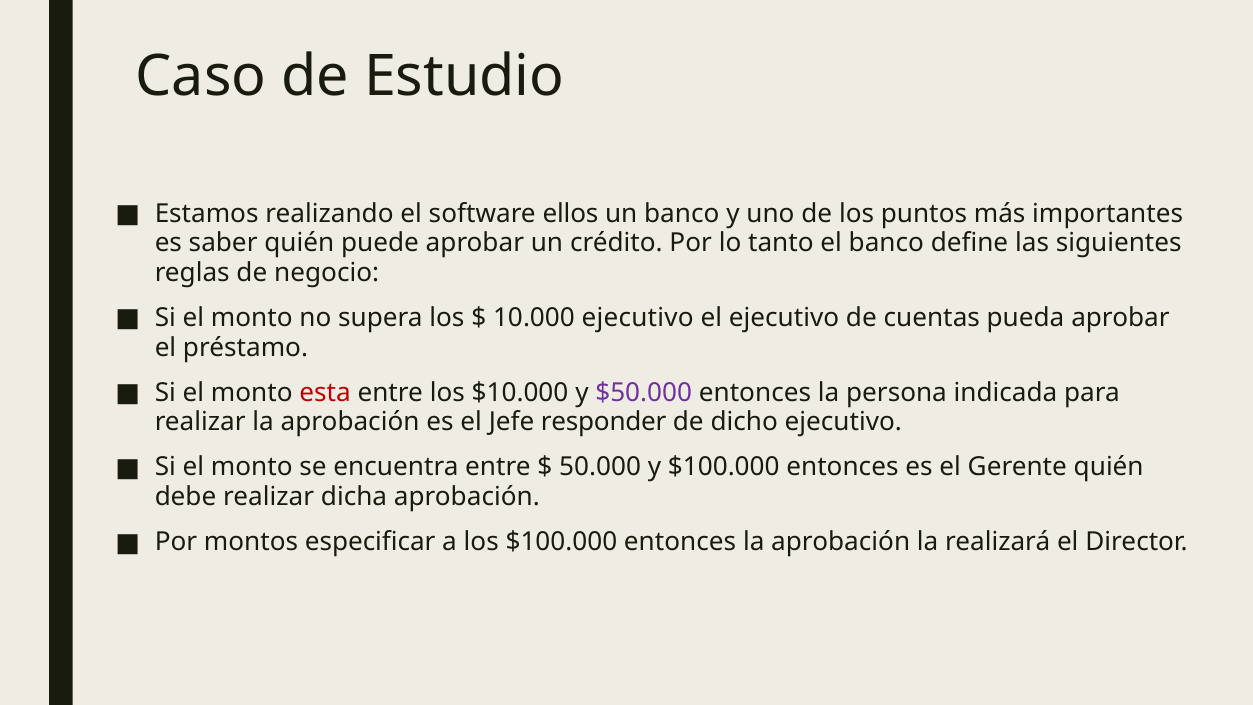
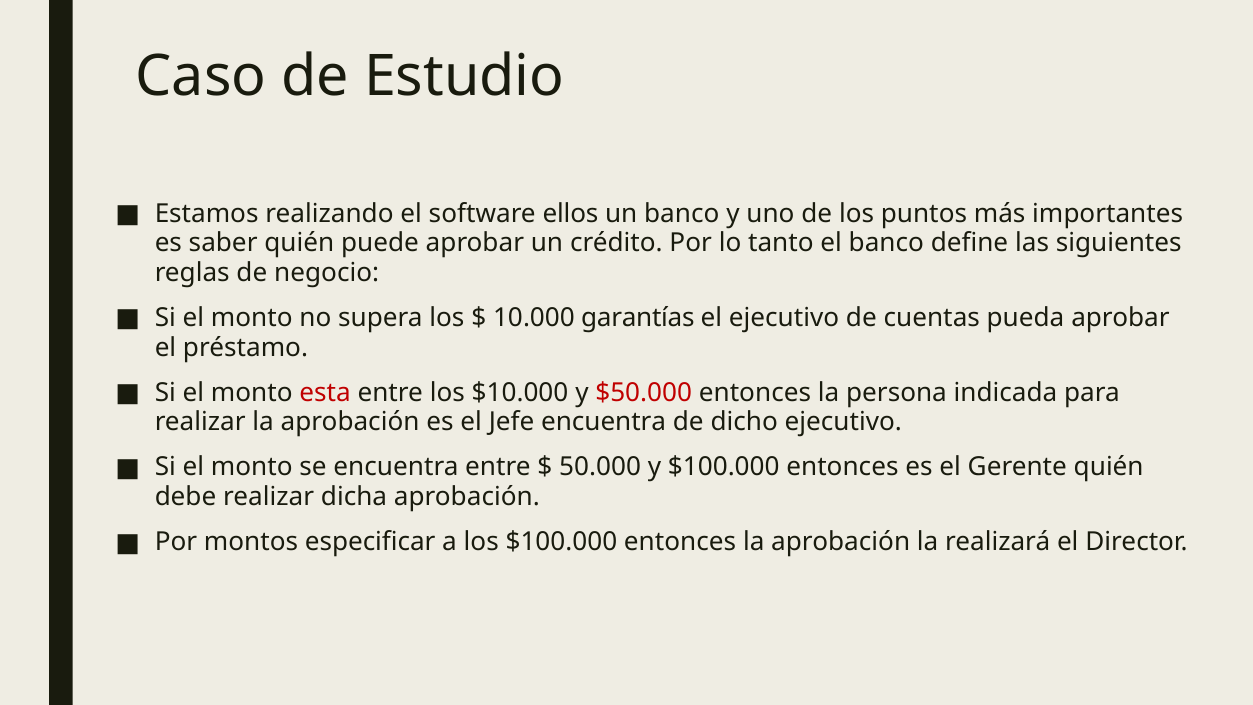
10.000 ejecutivo: ejecutivo -> garantías (638, 318)
$50.000 colour: purple -> red (644, 393)
Jefe responder: responder -> encuentra (604, 422)
